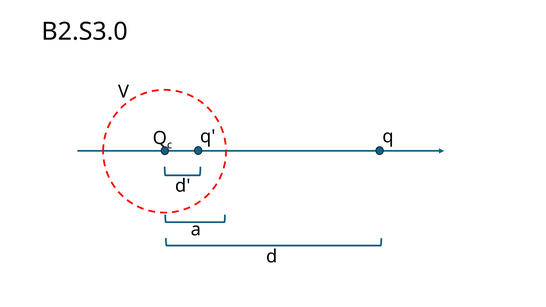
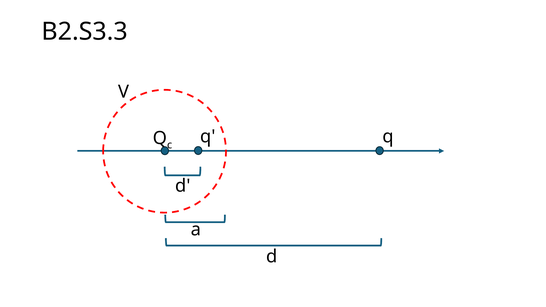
B2.S3.0: B2.S3.0 -> B2.S3.3 (85, 32)
